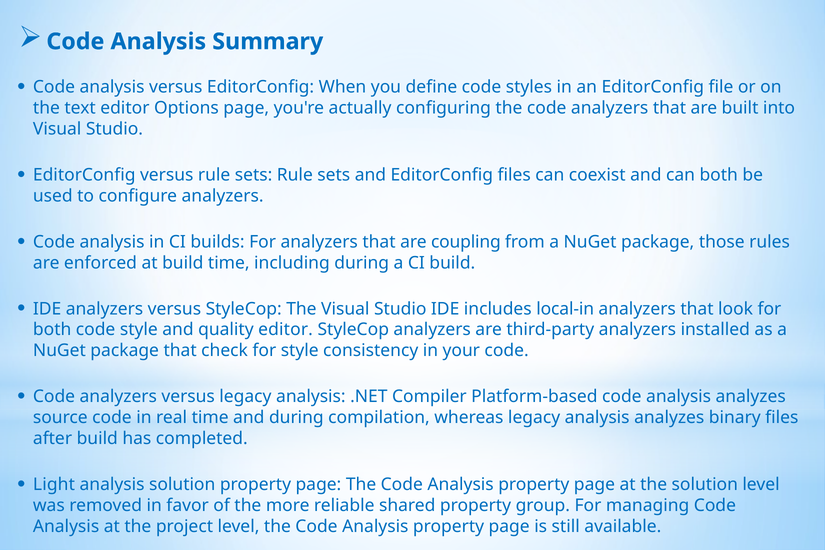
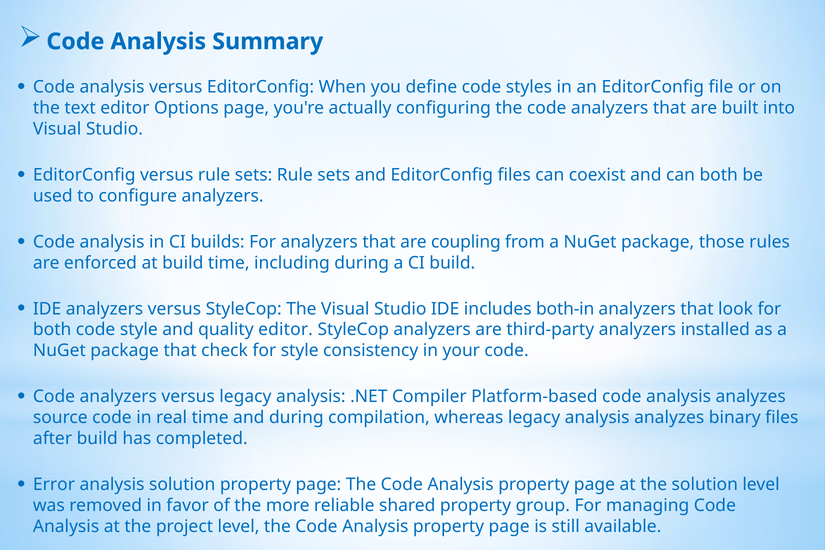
local-in: local-in -> both-in (565, 309)
Light: Light -> Error (54, 484)
